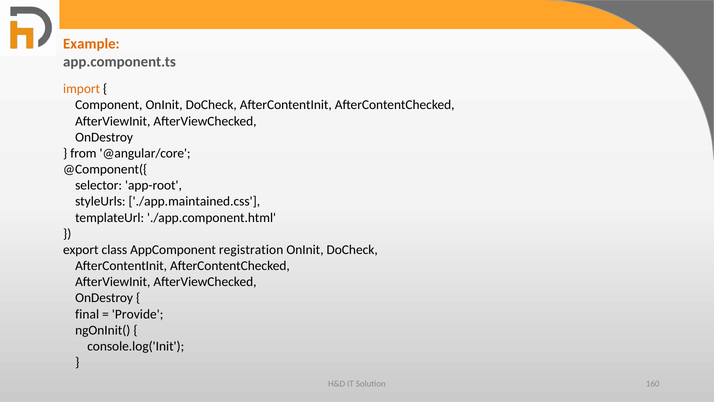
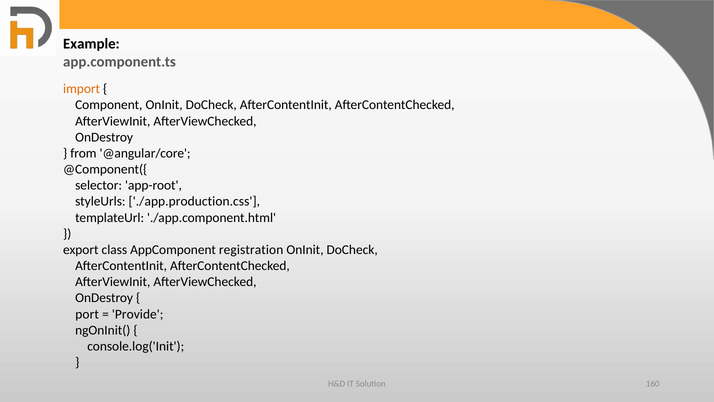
Example colour: orange -> black (91, 44)
./app.maintained.css: ./app.maintained.css -> ./app.production.css (194, 201)
final: final -> port (87, 314)
